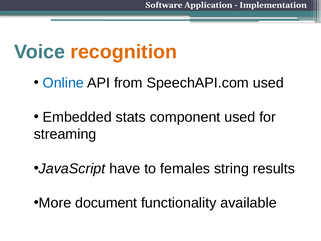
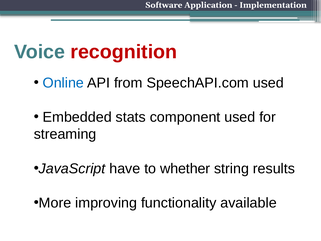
recognition colour: orange -> red (124, 52)
females: females -> whether (185, 168)
document: document -> improving (106, 203)
